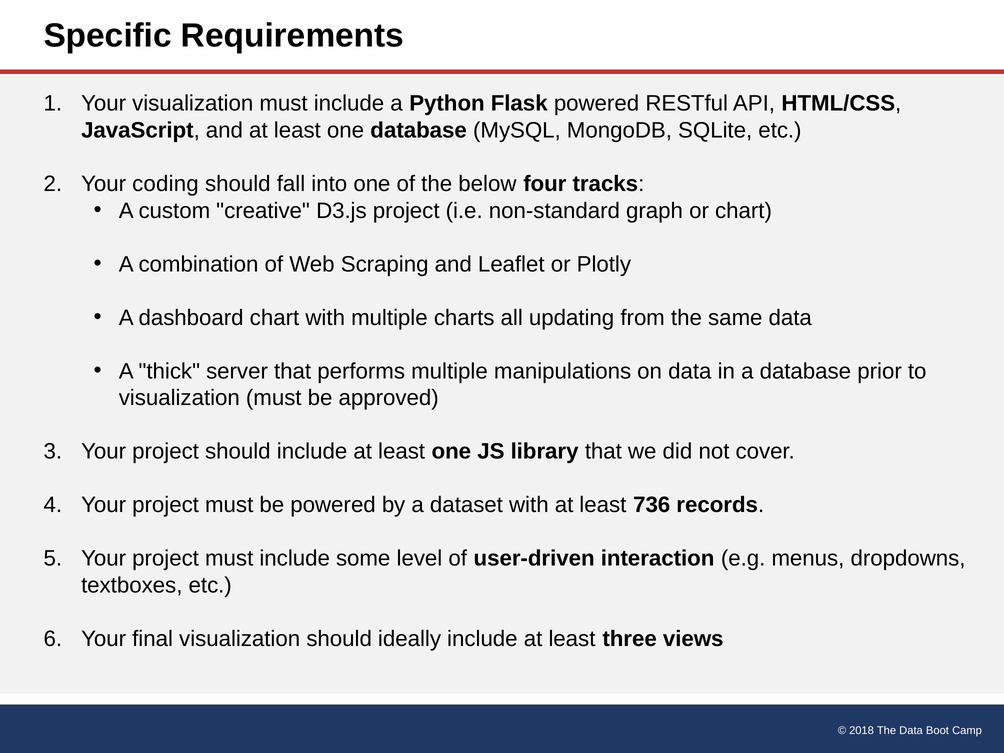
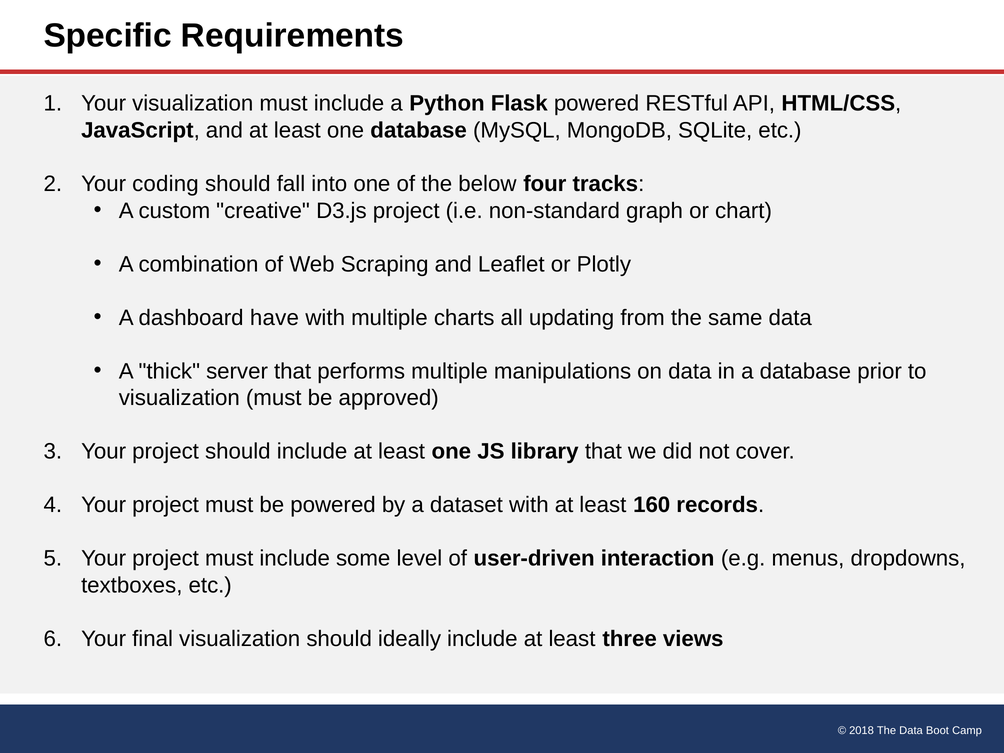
dashboard chart: chart -> have (274, 318)
736: 736 -> 160 (652, 505)
